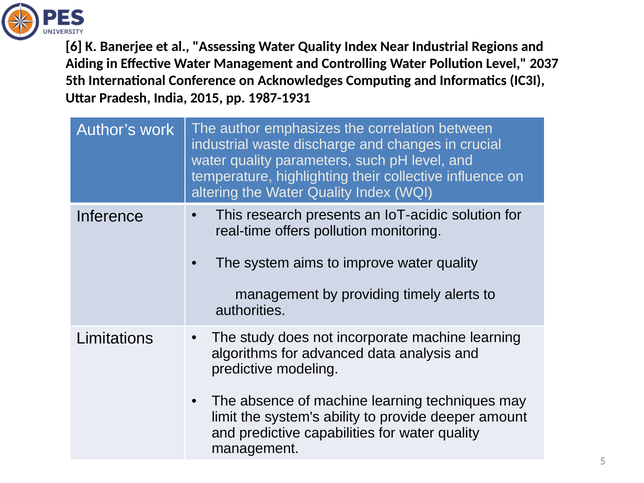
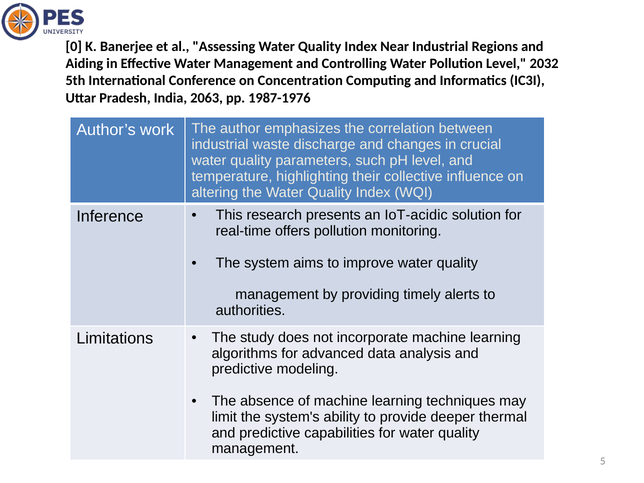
6: 6 -> 0 (74, 46)
2037: 2037 -> 2032 (544, 64)
Acknowledges: Acknowledges -> Concentration (300, 81)
2015: 2015 -> 2063 (207, 98)
1987-1931: 1987-1931 -> 1987-1976 (279, 98)
amount: amount -> thermal (503, 417)
